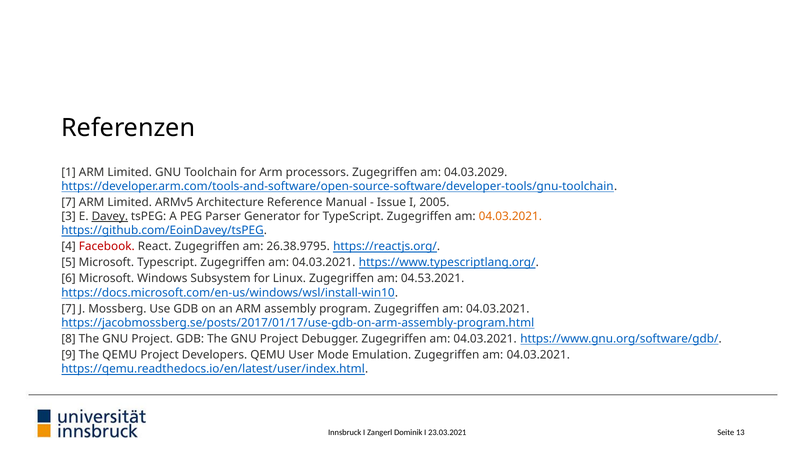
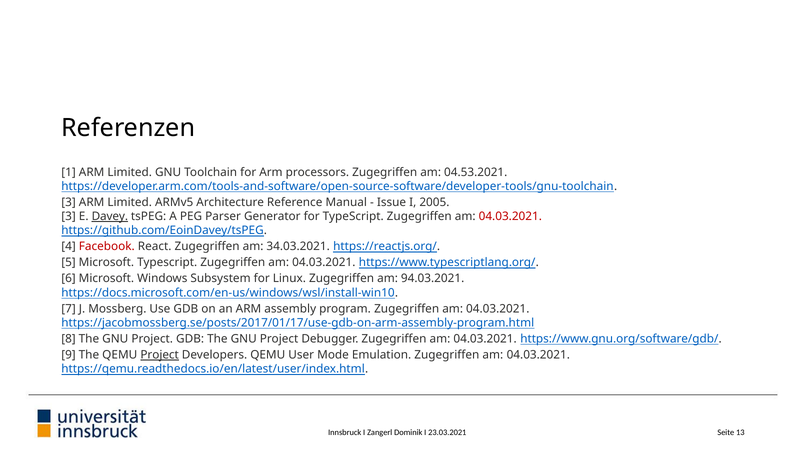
04.03.2029: 04.03.2029 -> 04.53.2021 (476, 172)
7: 7 -> 3 (69, 203)
04.03.2021 colour: orange -> red (510, 217)
26.38.9795: 26.38.9795 -> 34.03.2021 (298, 247)
04.53.2021: 04.53.2021 -> 94.03.2021 (433, 279)
Project underline: none -> present (160, 355)
